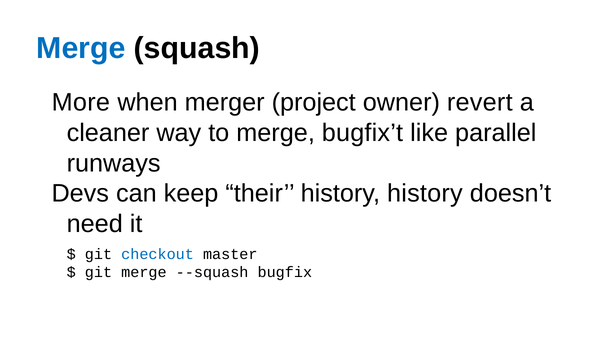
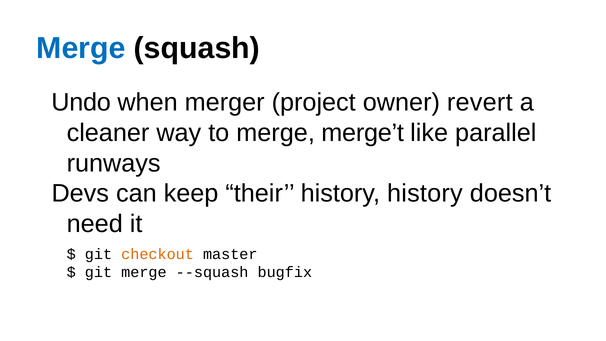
More: More -> Undo (81, 103)
bugfix’t: bugfix’t -> merge’t (363, 133)
checkout colour: blue -> orange (158, 254)
